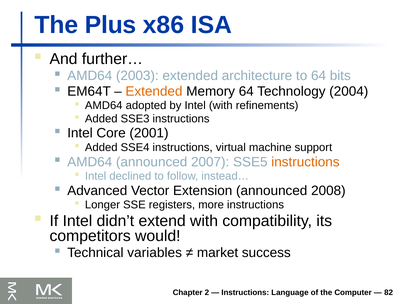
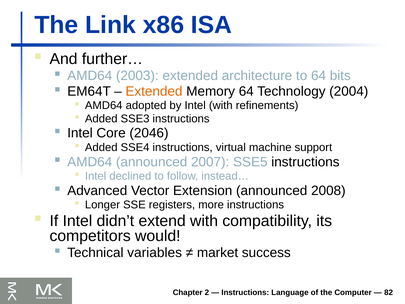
Plus: Plus -> Link (111, 25)
2001: 2001 -> 2046 (149, 133)
instructions colour: orange -> black (305, 162)
